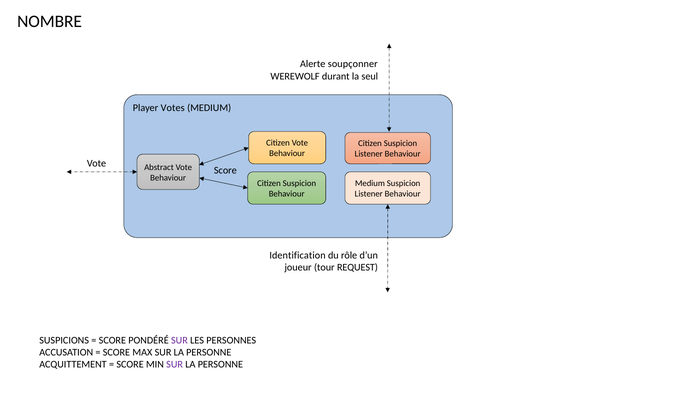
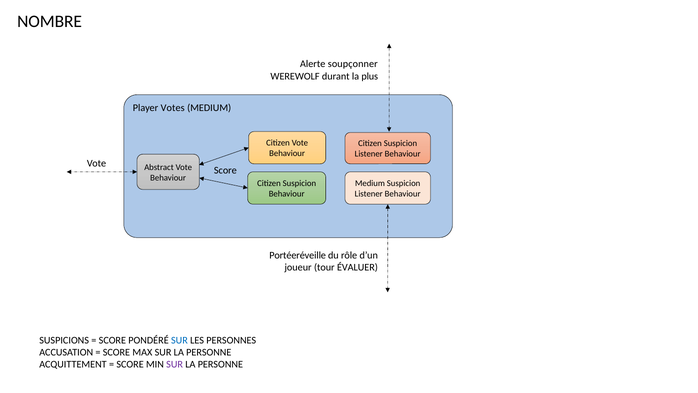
seul: seul -> plus (370, 76)
Identification: Identification -> Portéeréveille (298, 255)
REQUEST: REQUEST -> ÉVALUER (357, 267)
SUR colour: purple -> blue (179, 340)
